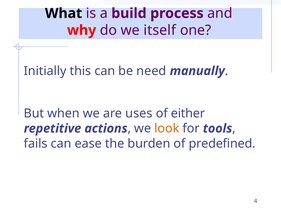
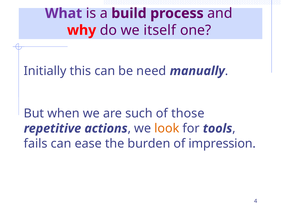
What colour: black -> purple (64, 13)
uses: uses -> such (139, 113)
either: either -> those (188, 113)
predefined: predefined -> impression (222, 143)
